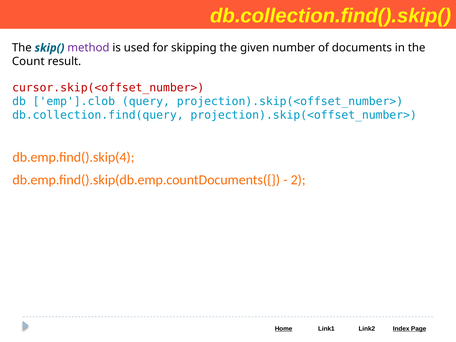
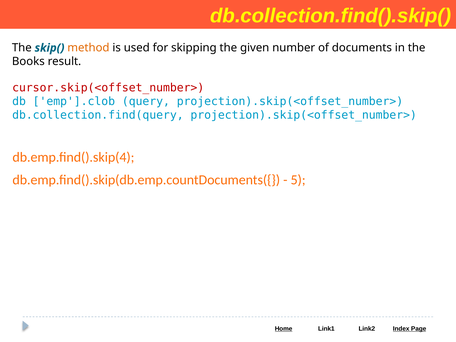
method colour: purple -> orange (88, 48)
Count: Count -> Books (28, 62)
2: 2 -> 5 (298, 180)
